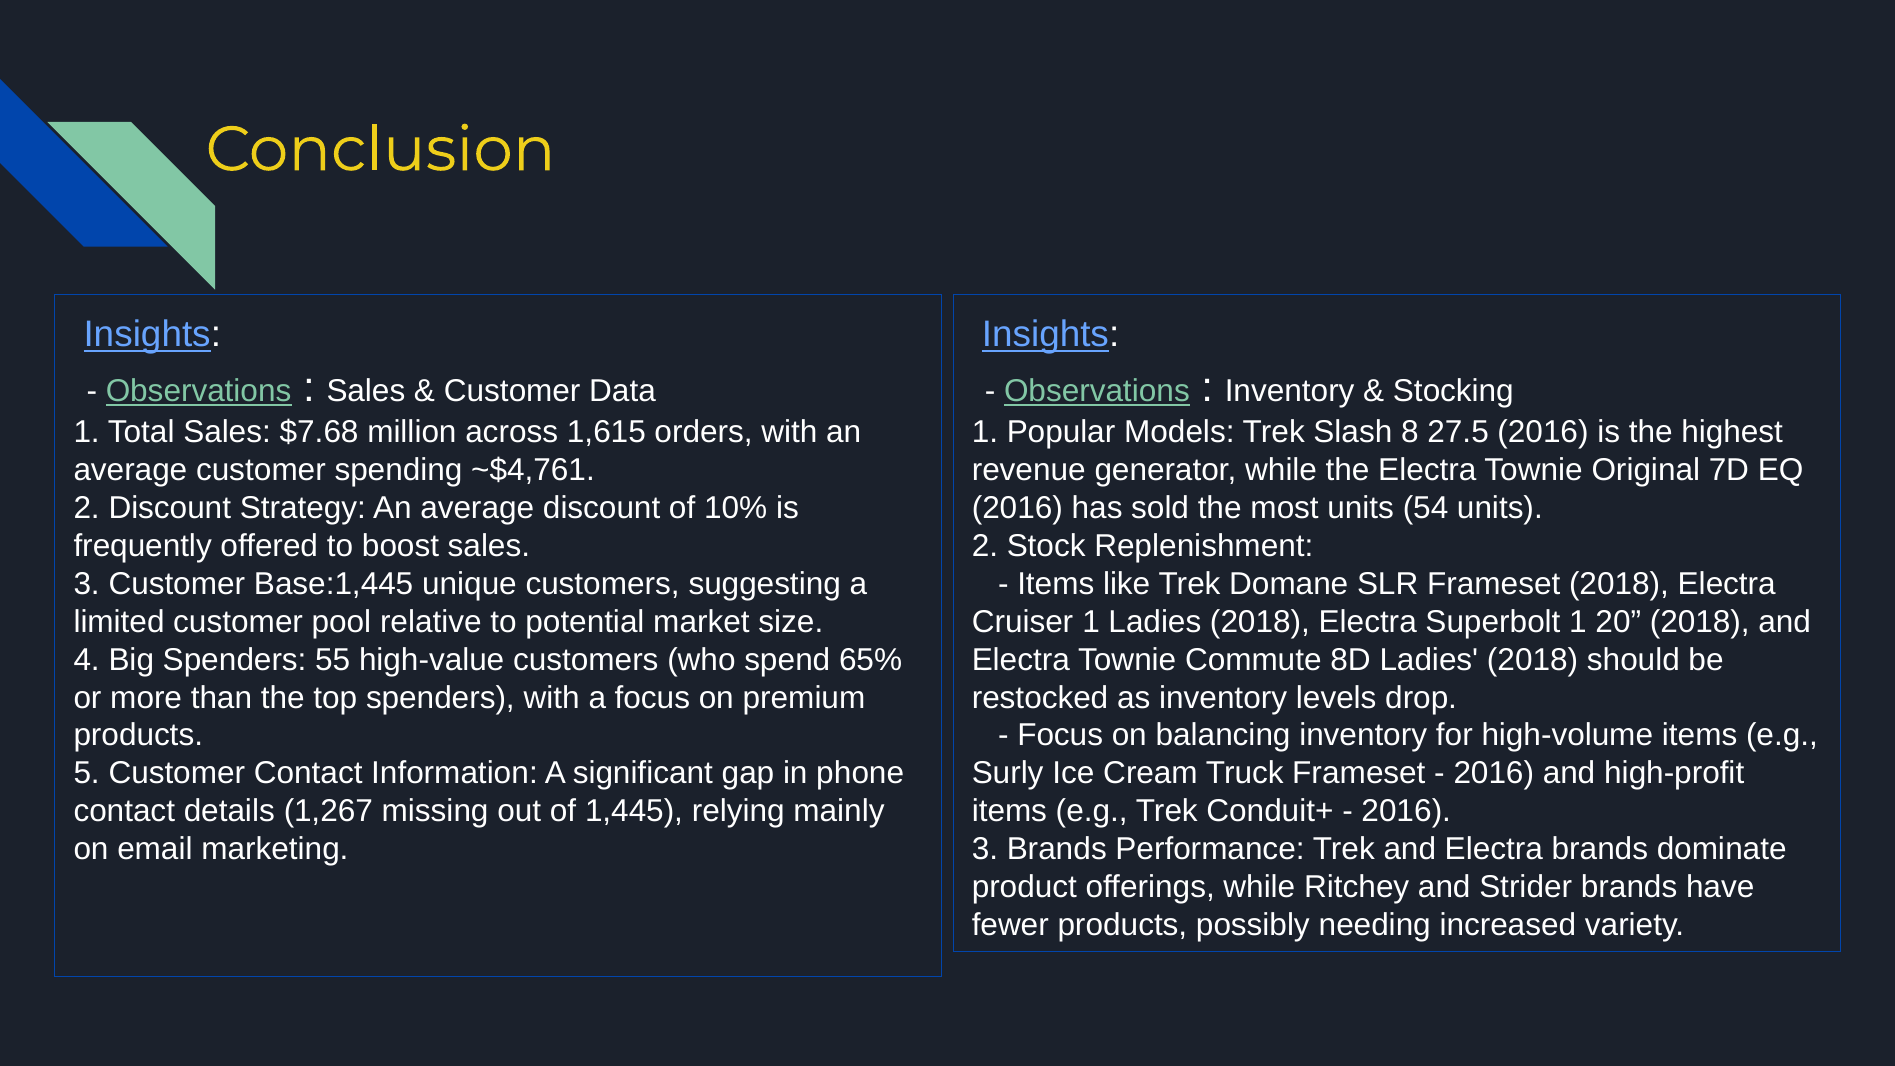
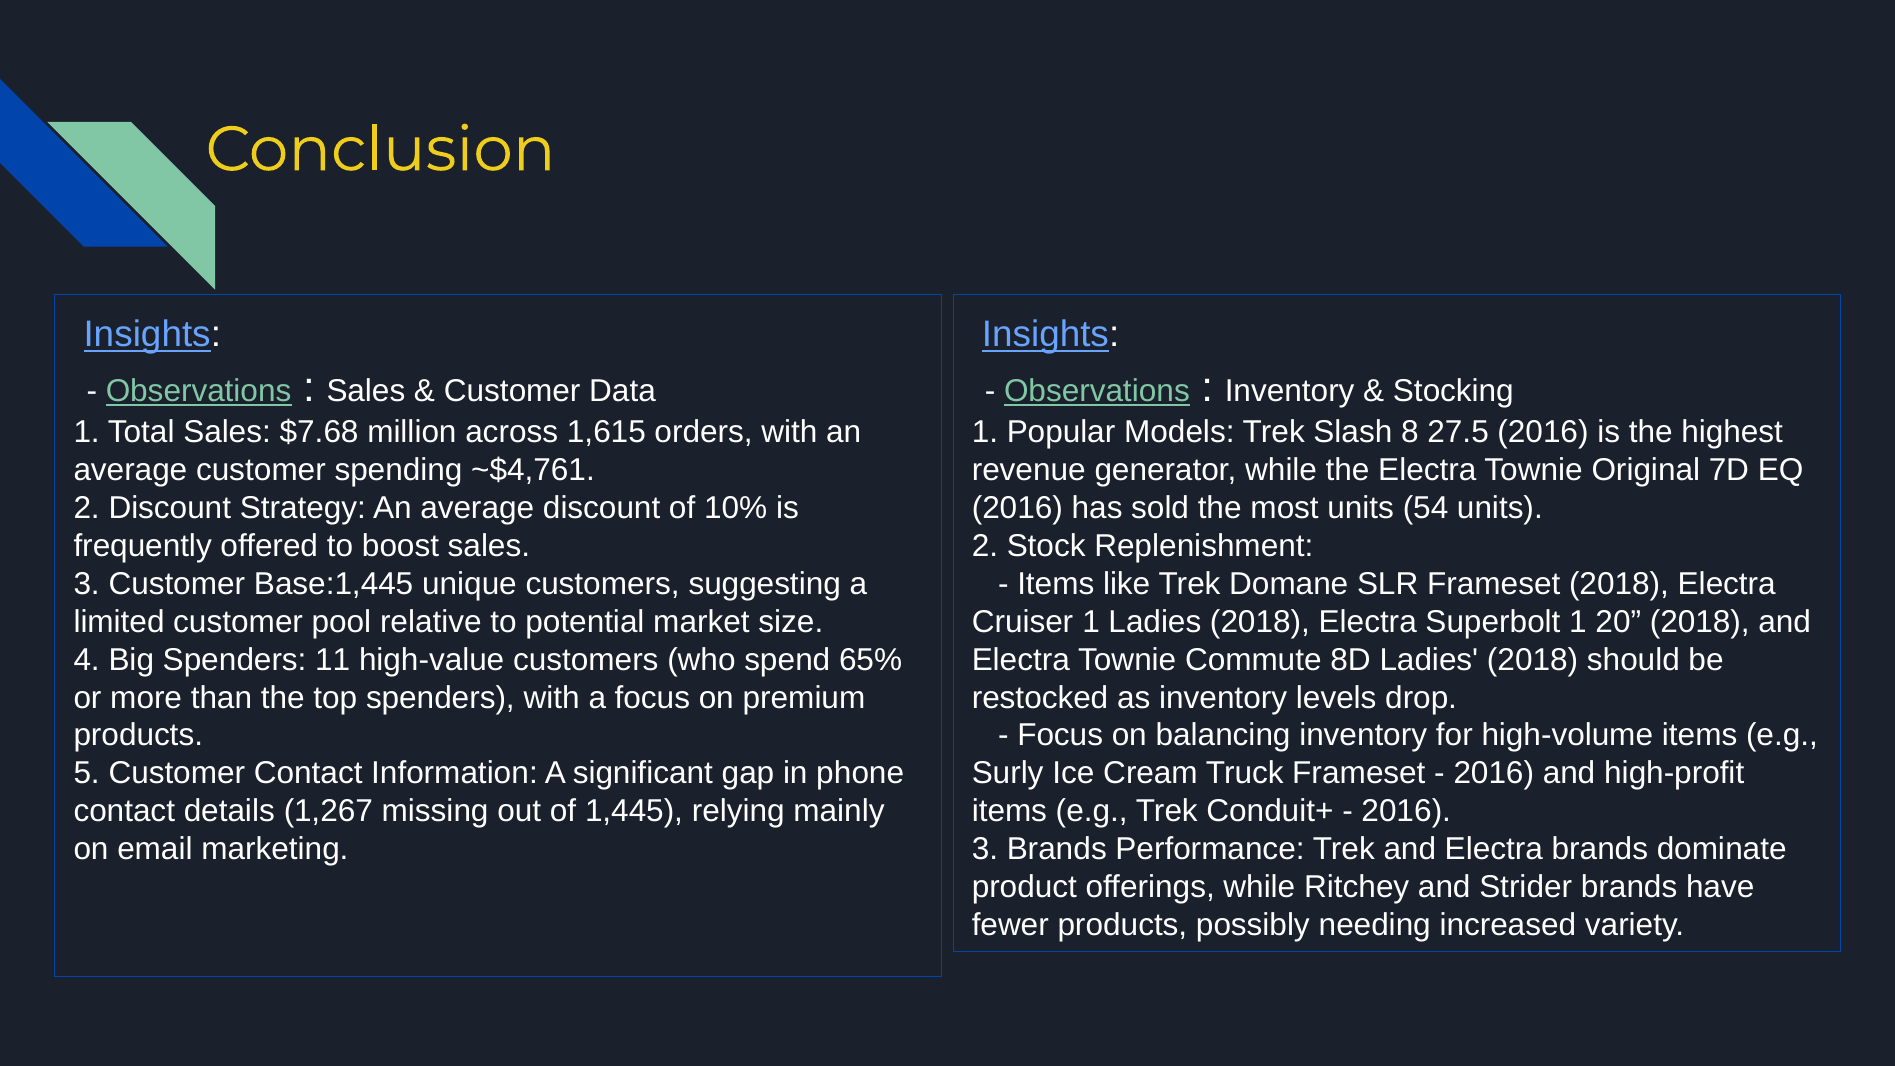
55: 55 -> 11 (333, 660)
